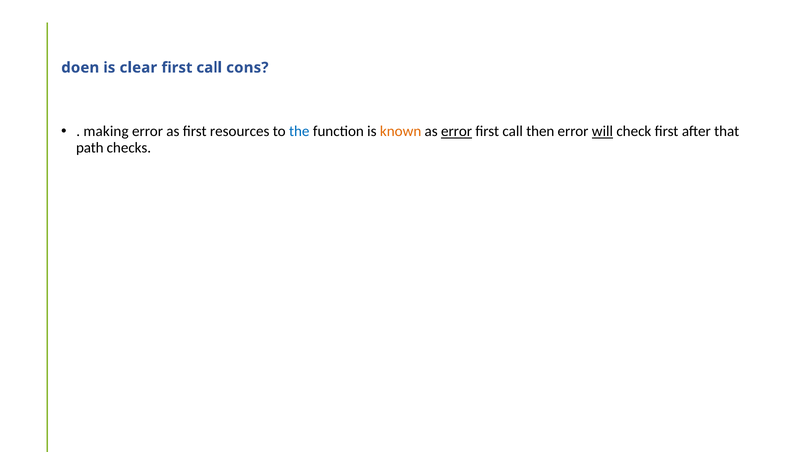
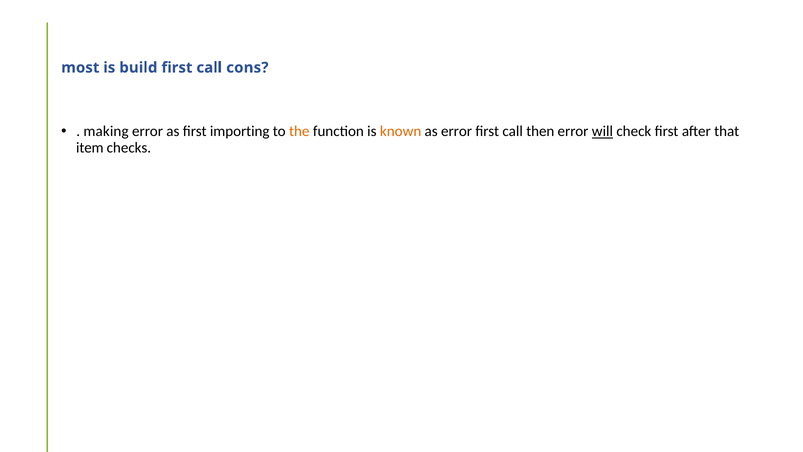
doen: doen -> most (80, 68)
clear: clear -> build (138, 68)
resources: resources -> importing (240, 131)
the colour: blue -> orange (299, 131)
error underline: present -> none (457, 131)
path: path -> item (90, 148)
